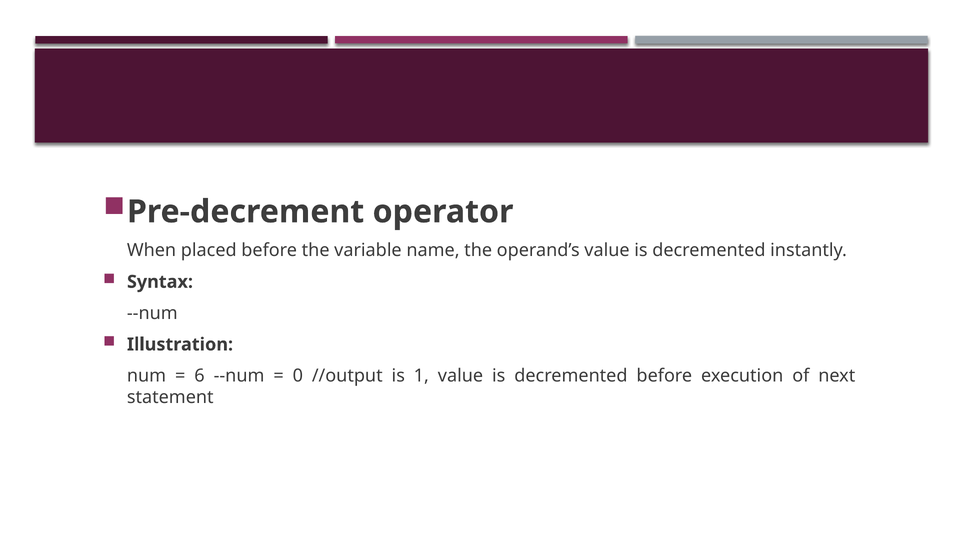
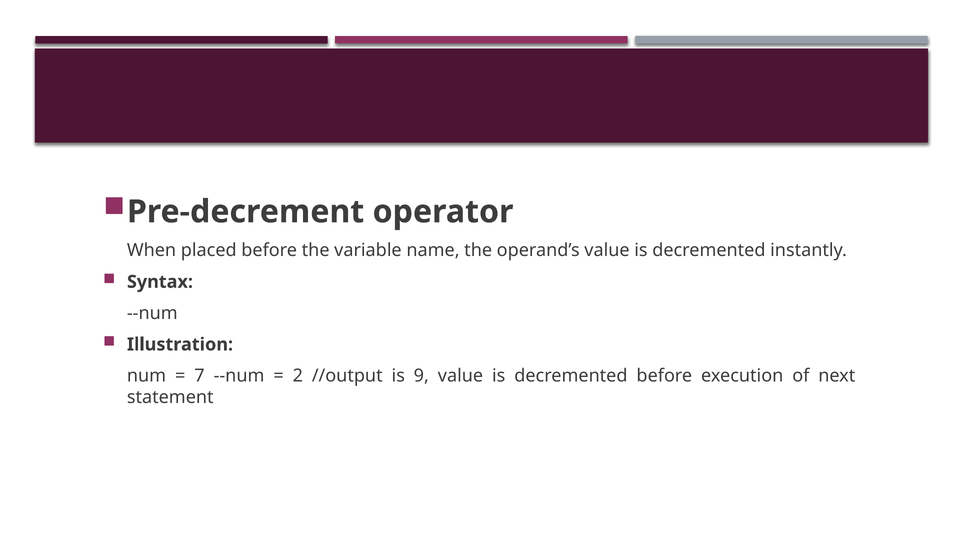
6: 6 -> 7 (200, 376)
0: 0 -> 2 (298, 376)
1: 1 -> 9 (421, 376)
